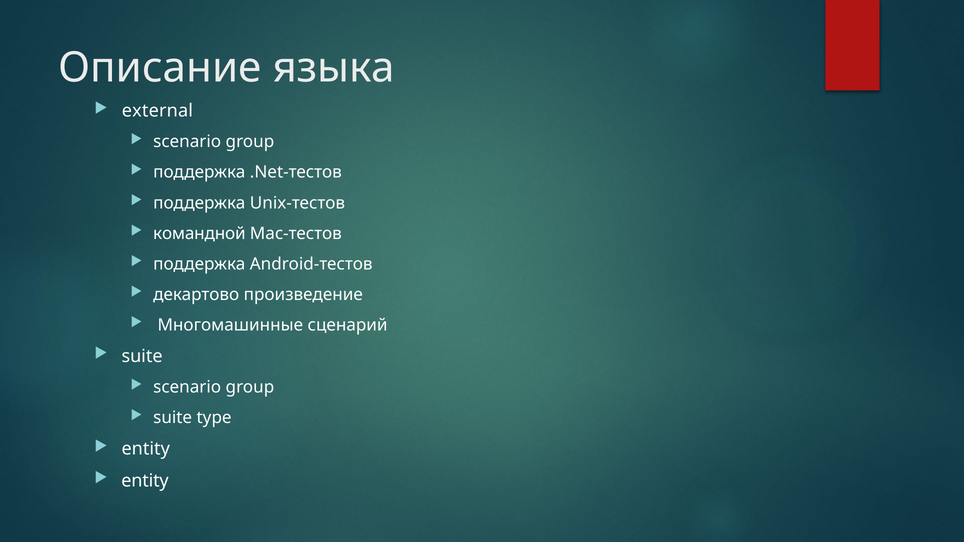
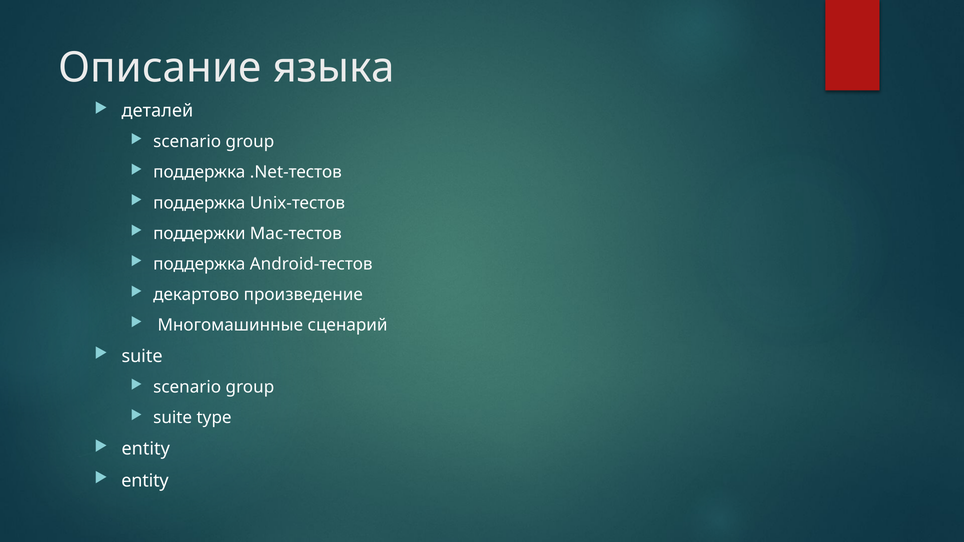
external: external -> деталей (157, 111)
командной: командной -> поддержки (199, 234)
